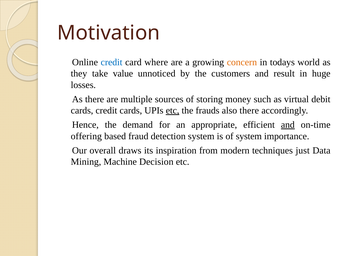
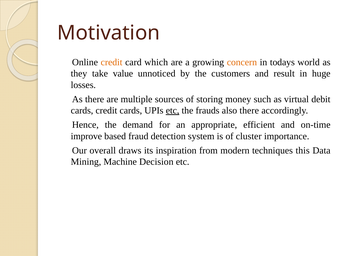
credit colour: blue -> orange (112, 62)
where: where -> which (156, 62)
and underline: present -> none (288, 125)
offering: offering -> improve (86, 136)
of system: system -> cluster (249, 136)
just: just -> this (303, 151)
